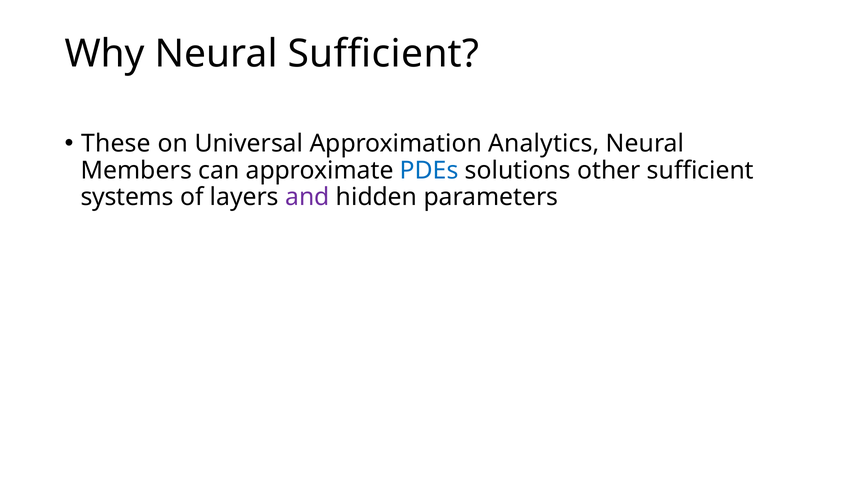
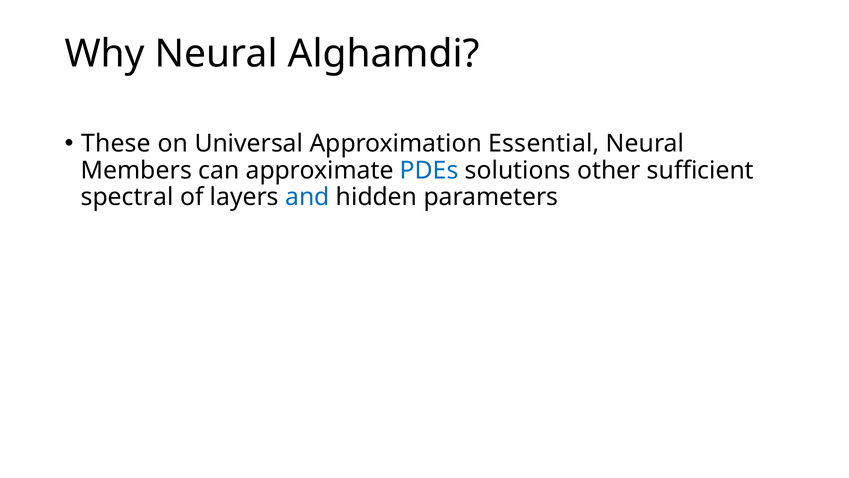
Neural Sufficient: Sufficient -> Alghamdi (384, 54)
Analytics: Analytics -> Essential (544, 144)
systems: systems -> spectral (127, 197)
and colour: purple -> blue (307, 197)
